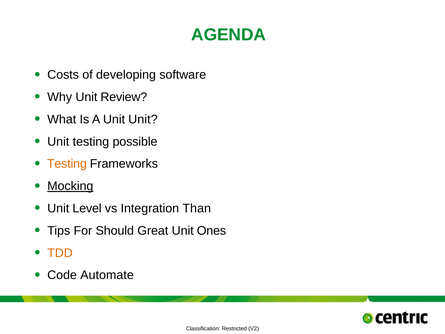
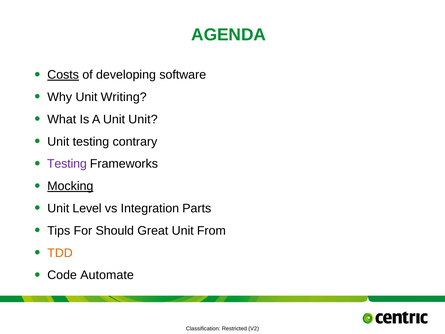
Costs underline: none -> present (63, 75)
Review: Review -> Writing (124, 97)
possible: possible -> contrary (135, 142)
Testing colour: orange -> purple (67, 164)
Than: Than -> Parts (197, 208)
Ones: Ones -> From (211, 231)
